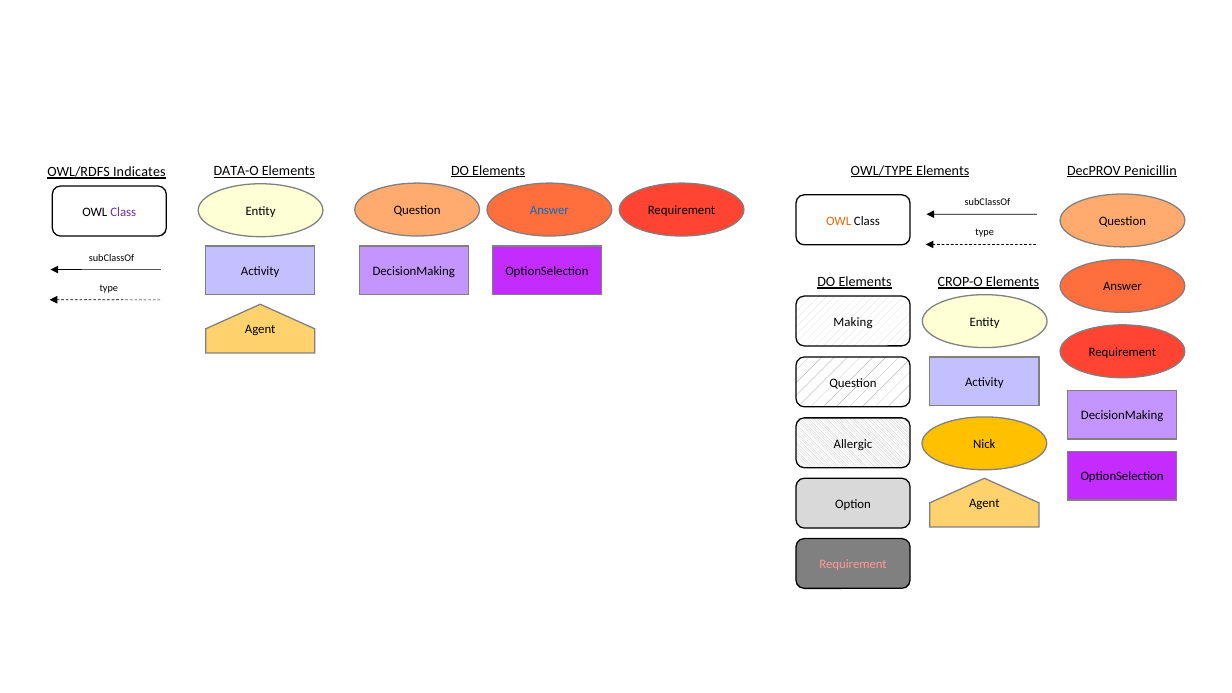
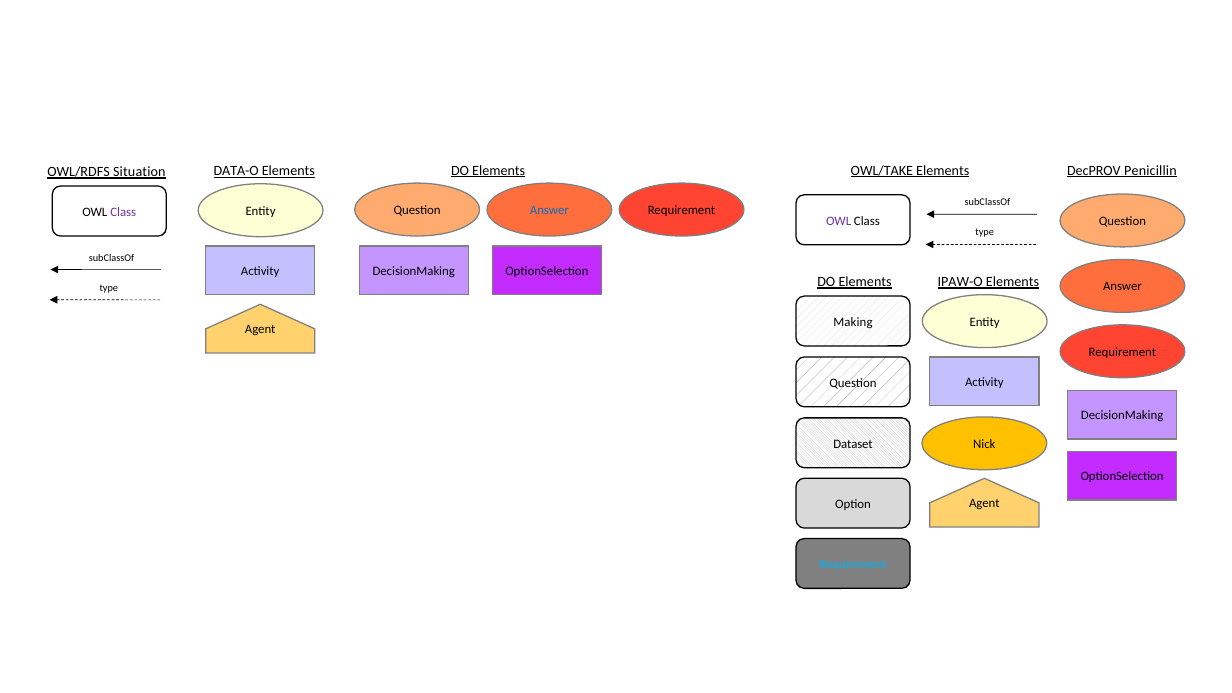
OWL/TYPE: OWL/TYPE -> OWL/TAKE (882, 171)
Indicates: Indicates -> Situation (139, 172)
OWL colour: orange -> purple (839, 221)
CROP-O: CROP-O -> IPAW-O (960, 282)
Allergic: Allergic -> Dataset (853, 444)
Requirement colour: pink -> light blue (853, 565)
